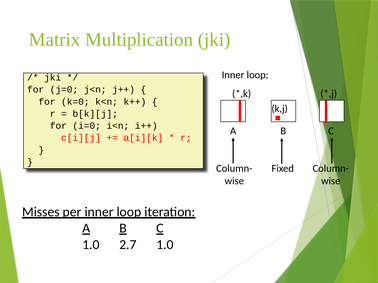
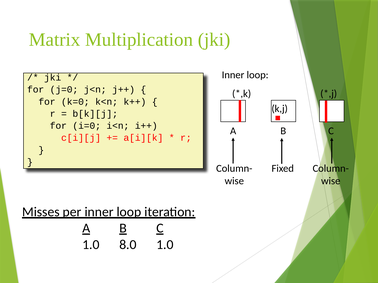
2.7: 2.7 -> 8.0 (128, 245)
